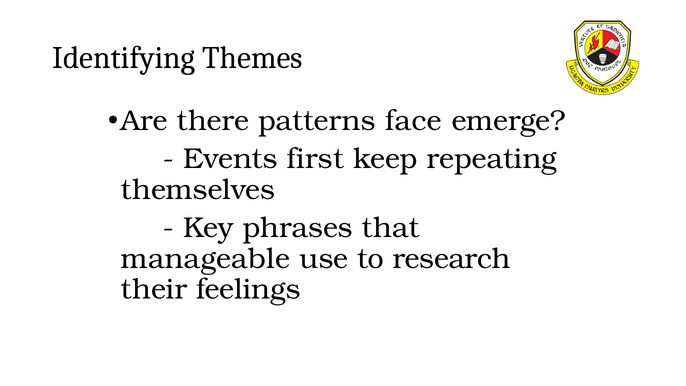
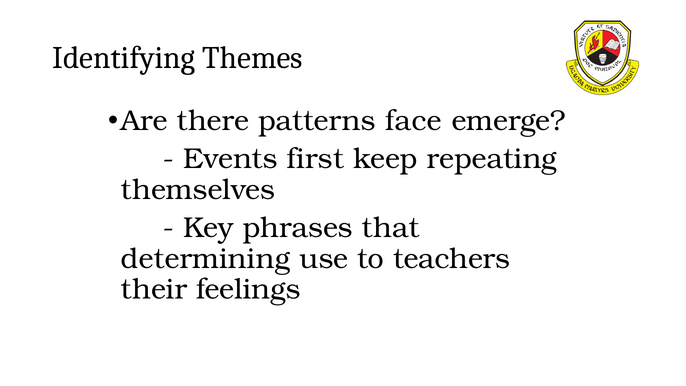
manageable: manageable -> determining (205, 259)
research: research -> teachers (452, 259)
